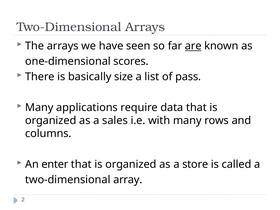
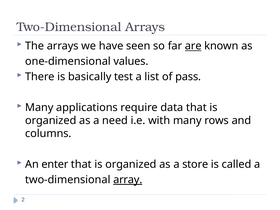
scores: scores -> values (131, 61)
size: size -> test (124, 77)
sales: sales -> need (115, 121)
array underline: none -> present (128, 180)
